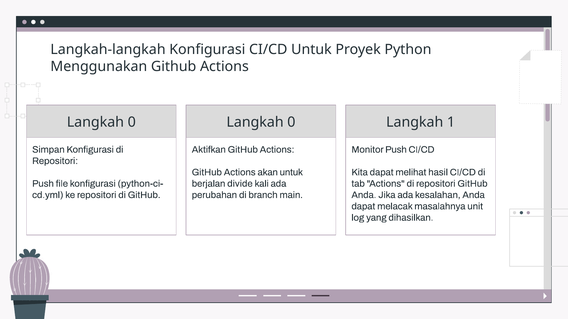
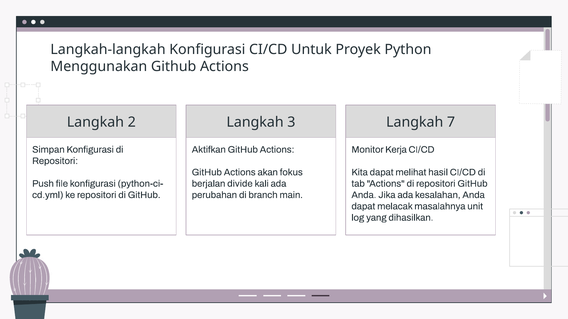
0: 0 -> 2 (132, 122)
0: 0 -> 3 (291, 122)
1: 1 -> 7 (451, 122)
Monitor Push: Push -> Kerja (396, 150)
akan untuk: untuk -> fokus (291, 172)
